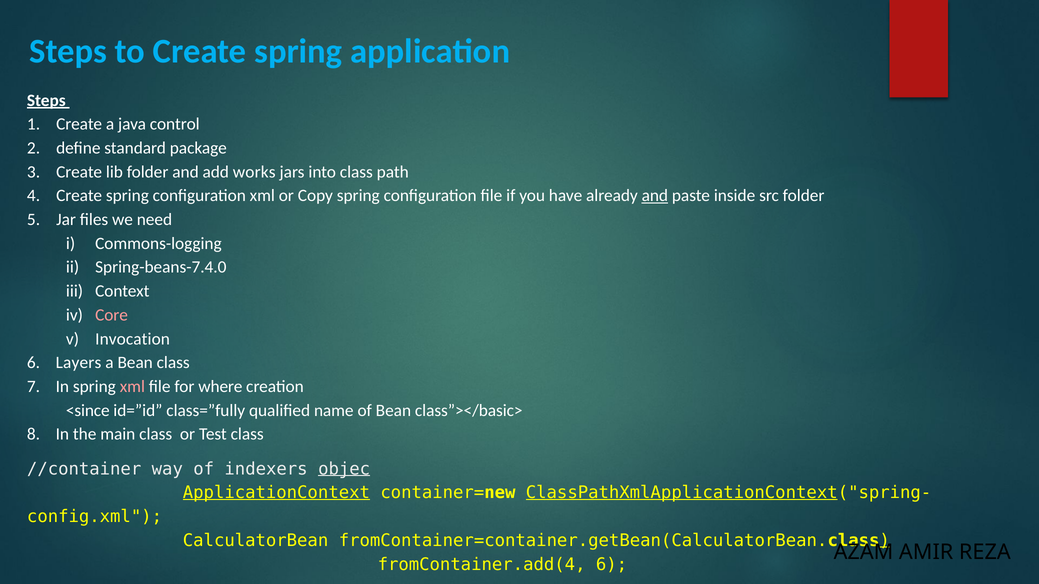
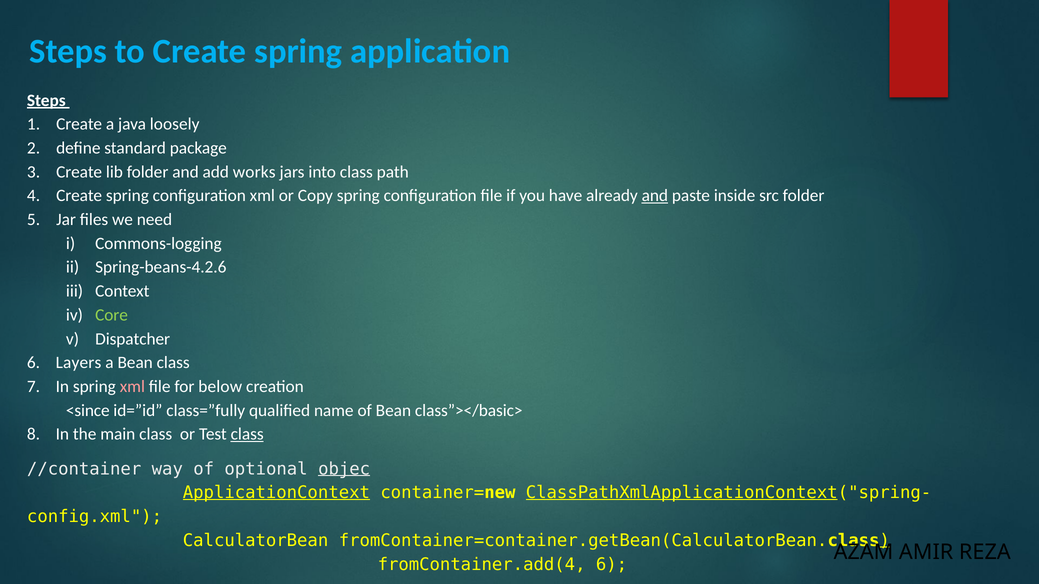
control: control -> loosely (175, 124)
Spring-beans-7.4.0: Spring-beans-7.4.0 -> Spring-beans-4.2.6 (161, 267)
Core colour: pink -> light green (112, 315)
Invocation: Invocation -> Dispatcher (133, 339)
where: where -> below (220, 387)
class underline: none -> present (247, 435)
indexers: indexers -> optional (266, 469)
